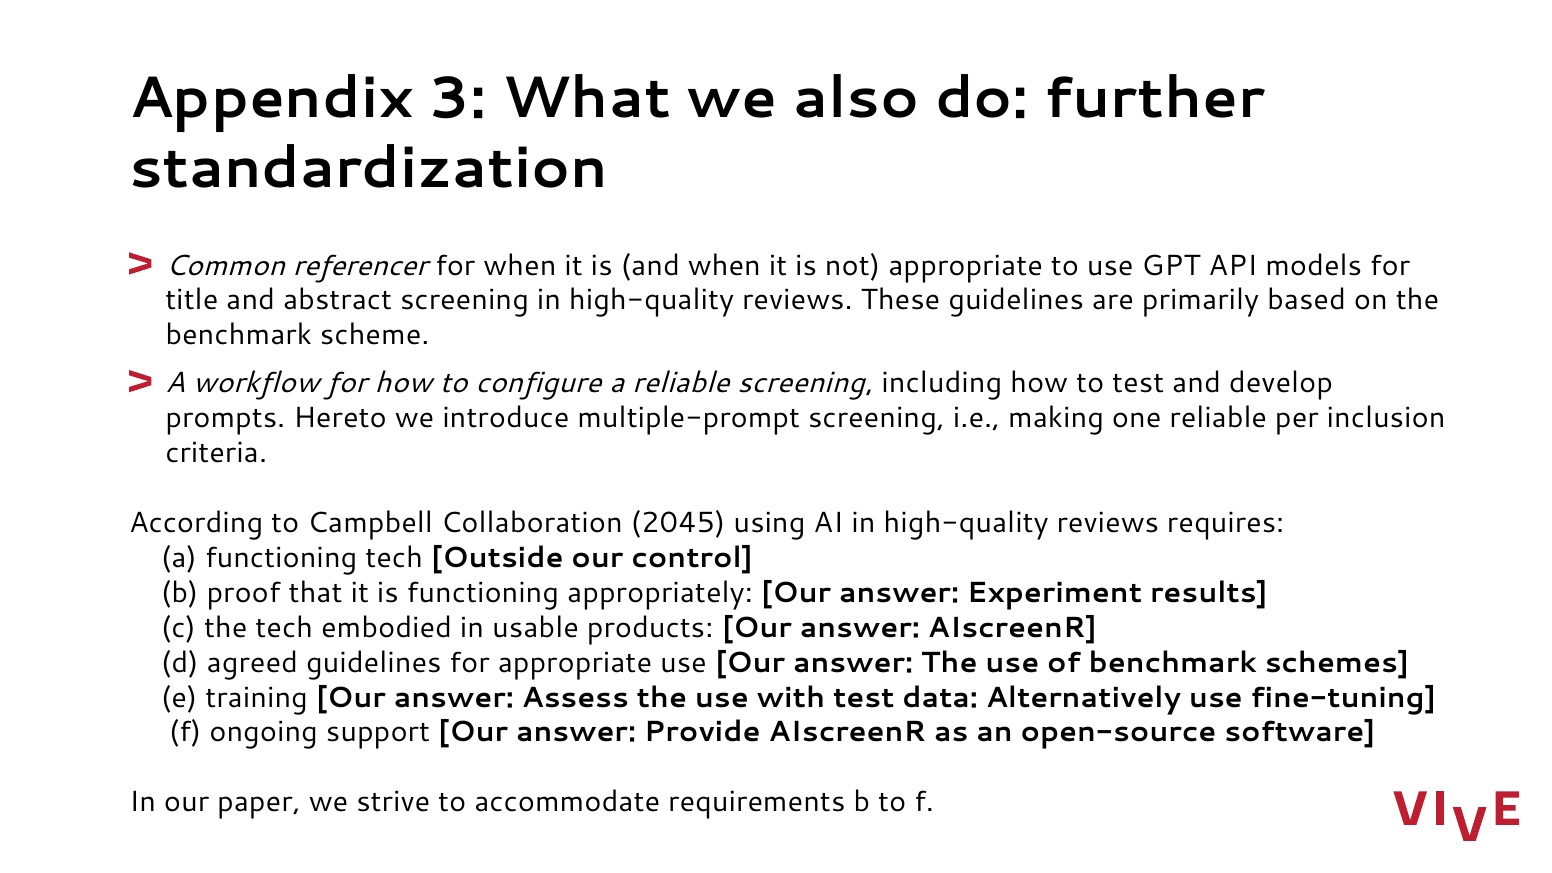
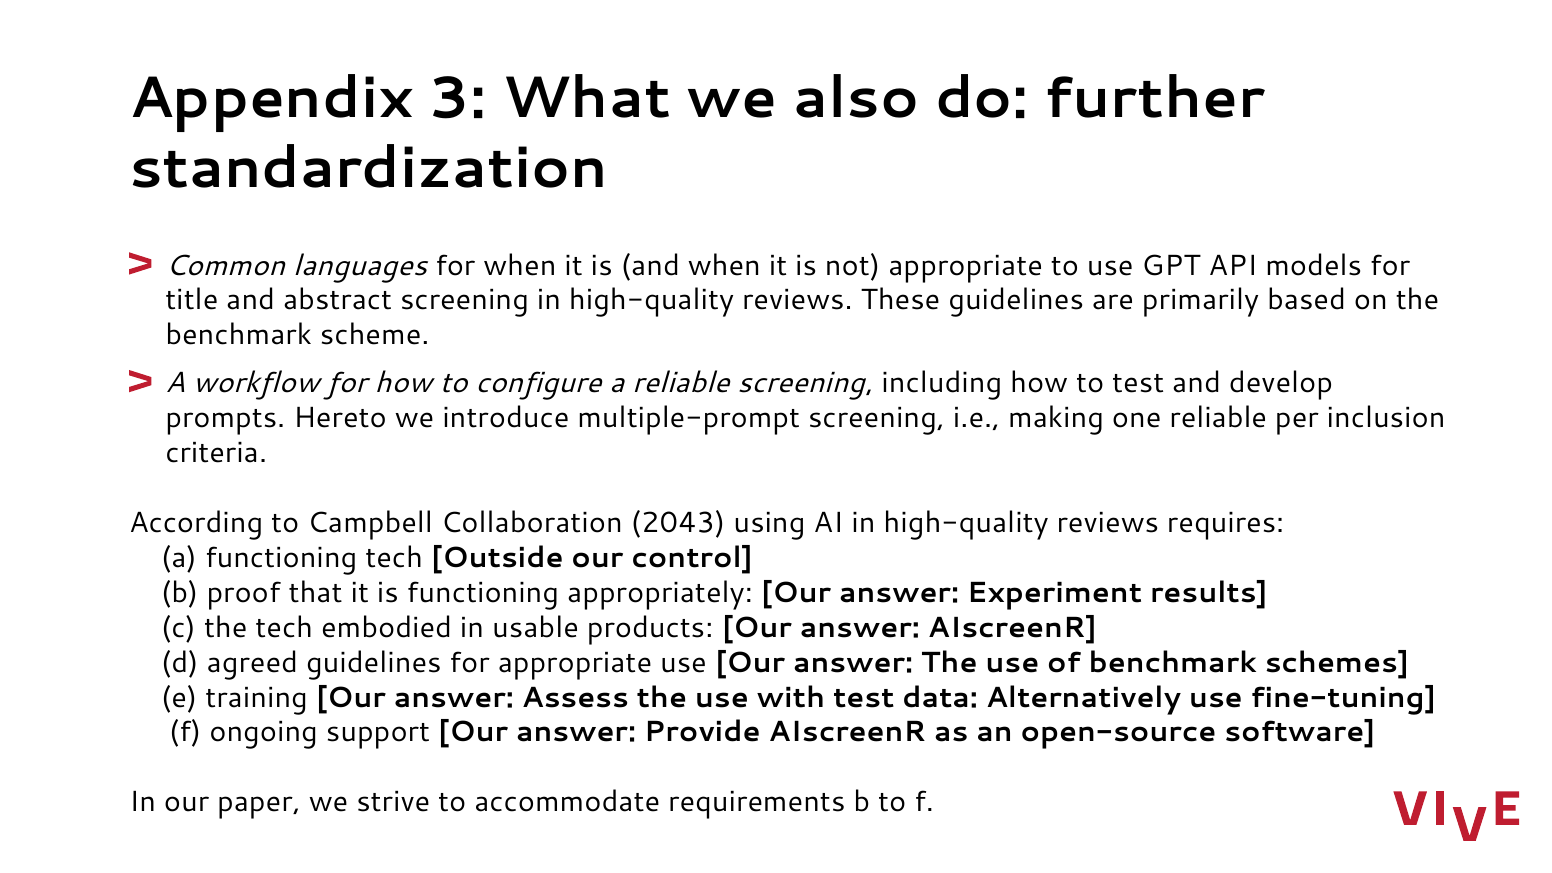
referencer: referencer -> languages (360, 265)
2045: 2045 -> 2043 (678, 523)
